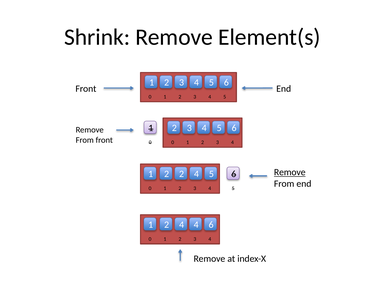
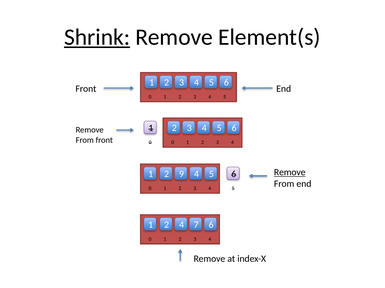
Shrink underline: none -> present (97, 37)
2 2: 2 -> 9 (182, 174)
4 4: 4 -> 7 (196, 225)
